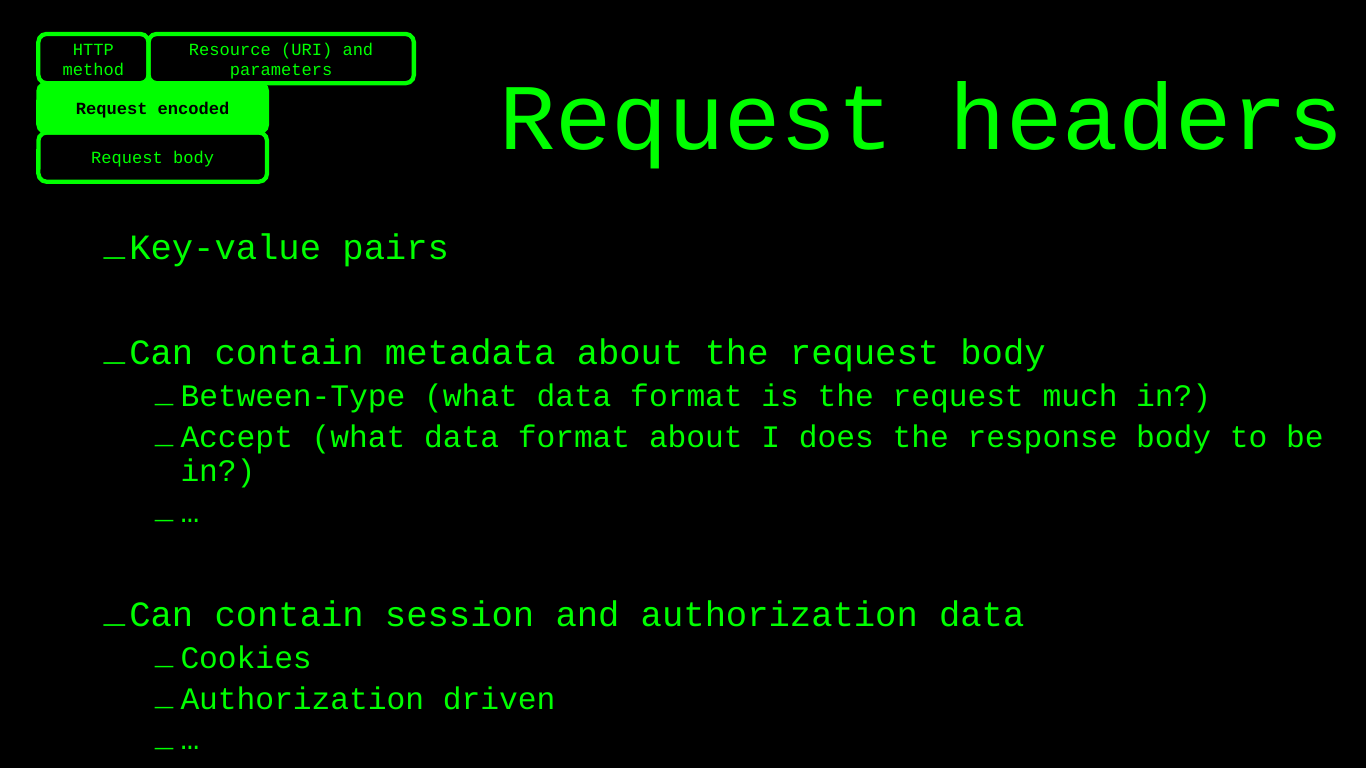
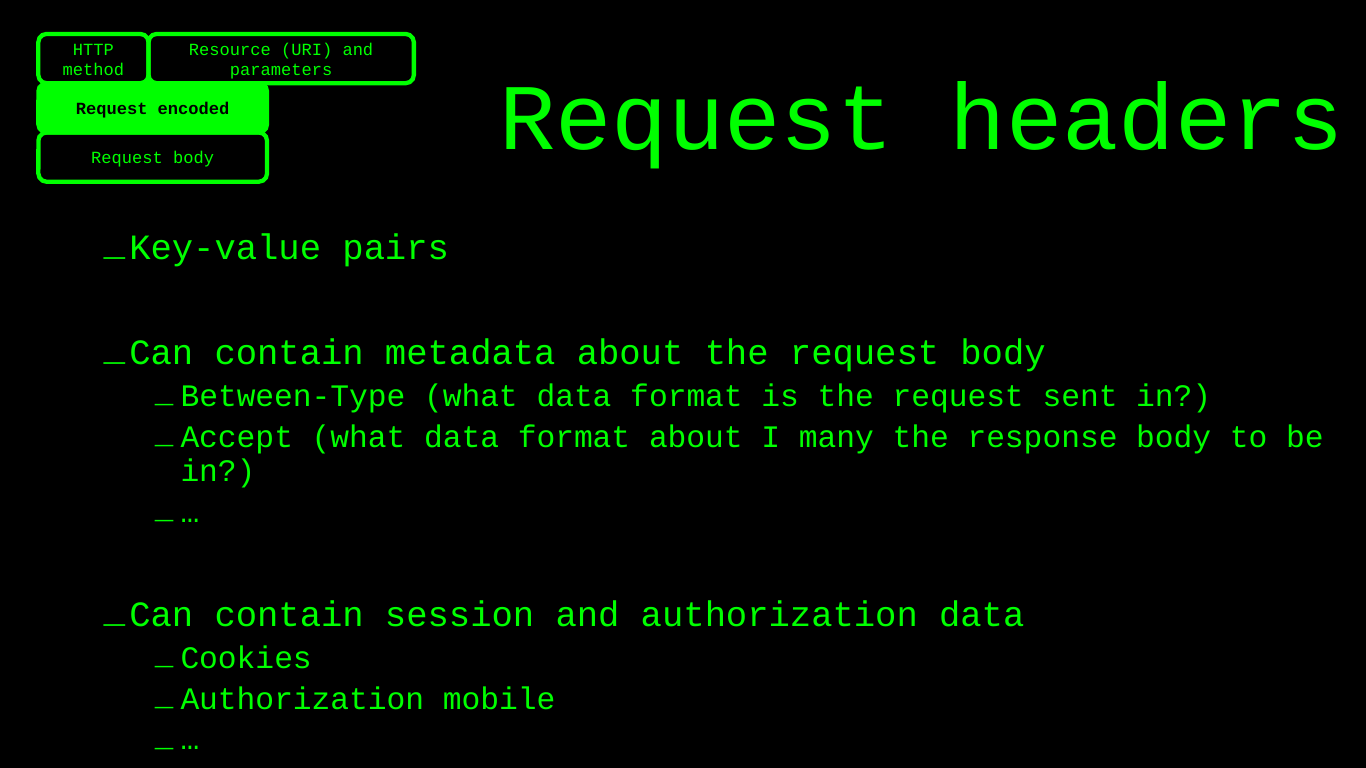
much: much -> sent (1080, 396)
does: does -> many (836, 437)
driven: driven -> mobile (499, 699)
